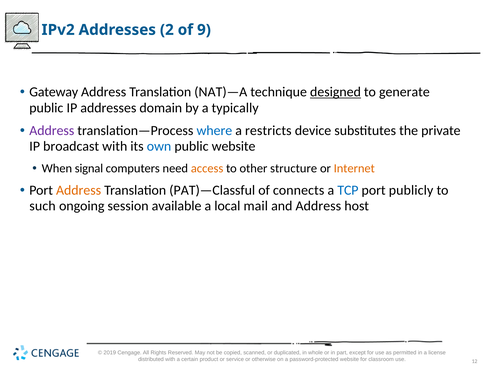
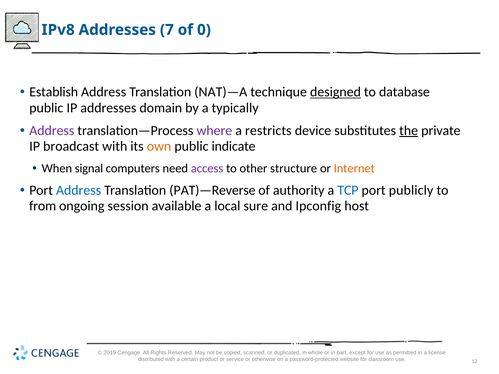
v 2: 2 -> 8 (70, 30)
Addresses 2: 2 -> 7 (167, 30)
9: 9 -> 0 (204, 30)
Gateway: Gateway -> Establish (54, 92)
generate: generate -> database (404, 92)
where colour: blue -> purple (214, 131)
the underline: none -> present (409, 131)
own colour: blue -> orange (159, 146)
public website: website -> indicate (234, 146)
access colour: orange -> purple (207, 168)
Address colour: orange -> blue (79, 190)
T)—Classful: T)—Classful -> T)—Reverse (222, 190)
connects: connects -> authority (299, 190)
such: such -> from (43, 206)
mail: mail -> sure (256, 206)
and Address: Address -> Ipconfig (318, 206)
